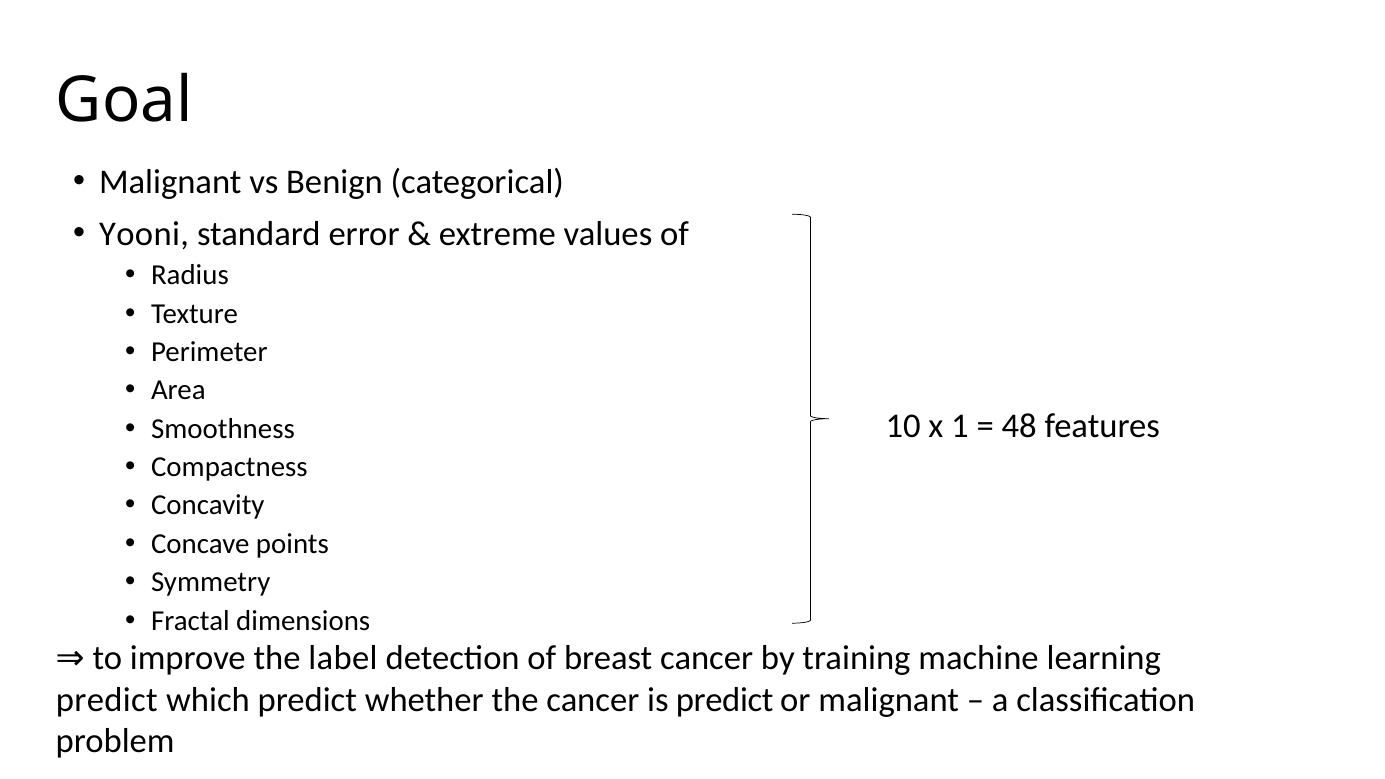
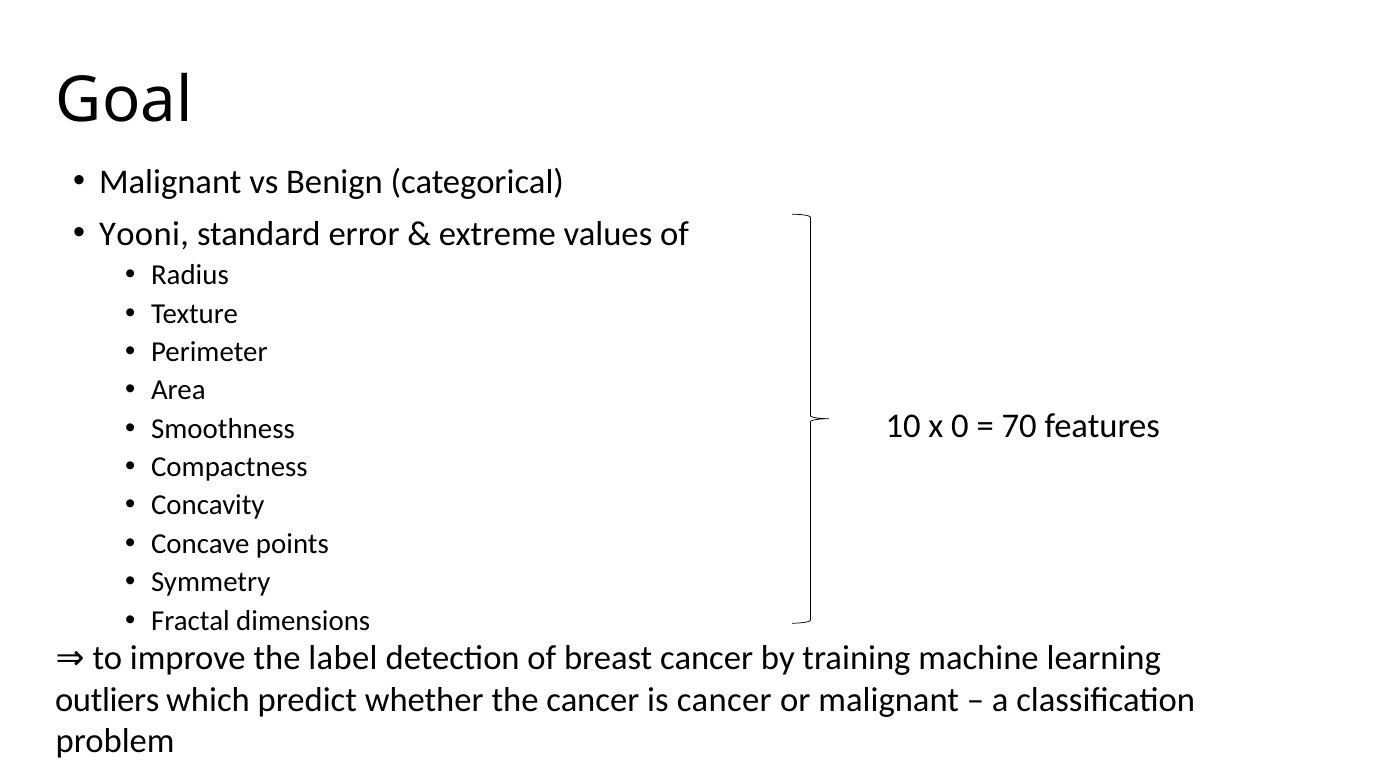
1: 1 -> 0 (960, 426)
48: 48 -> 70 (1019, 426)
predict: predict -> outliers (107, 700)
is predict: predict -> cancer (724, 700)
